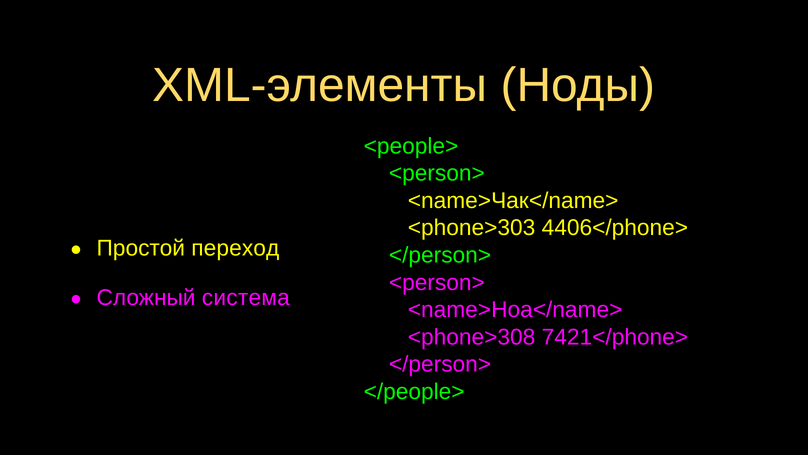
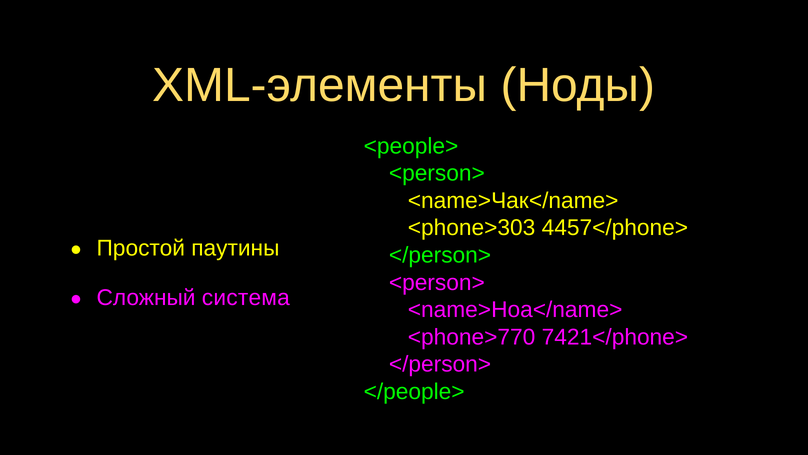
4406</phone>: 4406</phone> -> 4457</phone> (615, 228)
переход: переход -> паутины (235, 248)
<phone>308: <phone>308 -> <phone>770 (472, 337)
